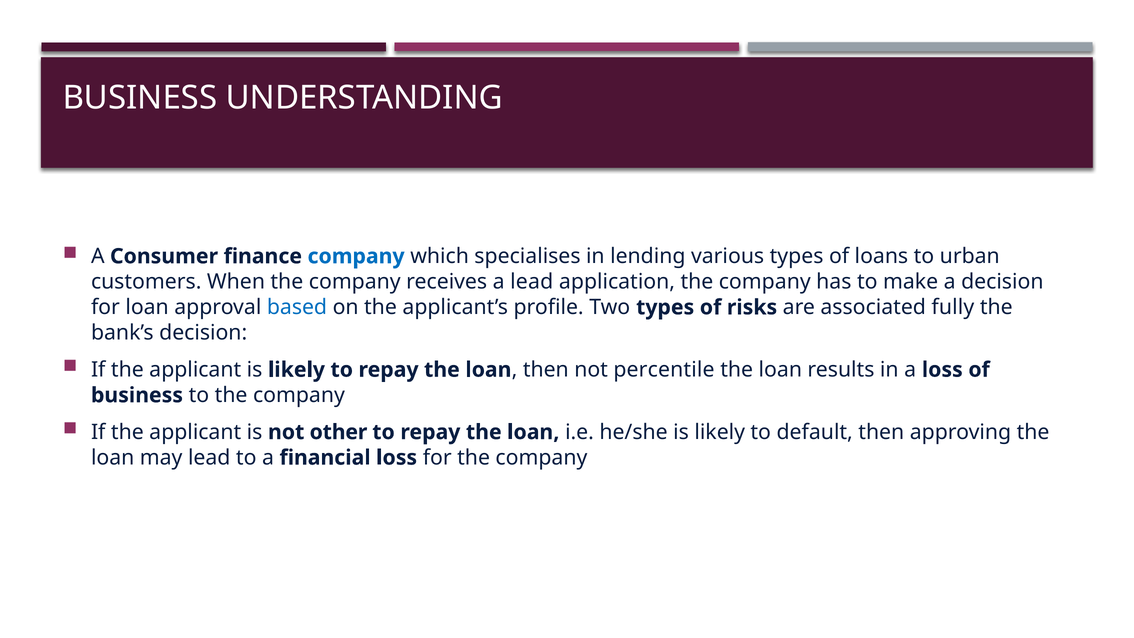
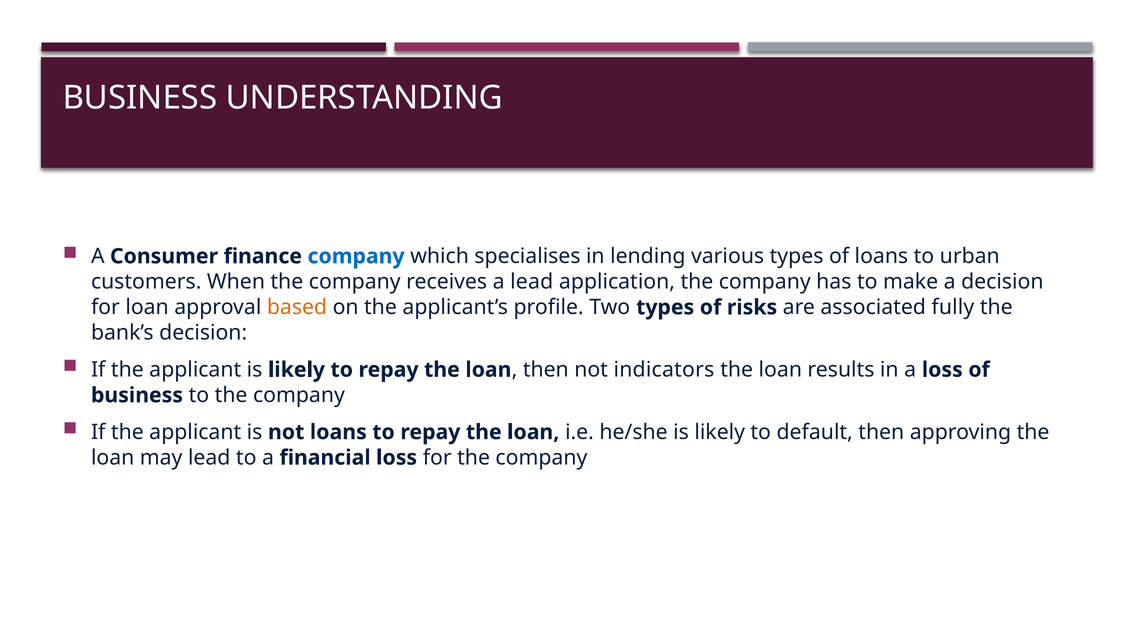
based colour: blue -> orange (297, 307)
percentile: percentile -> indicators (664, 370)
not other: other -> loans (338, 432)
